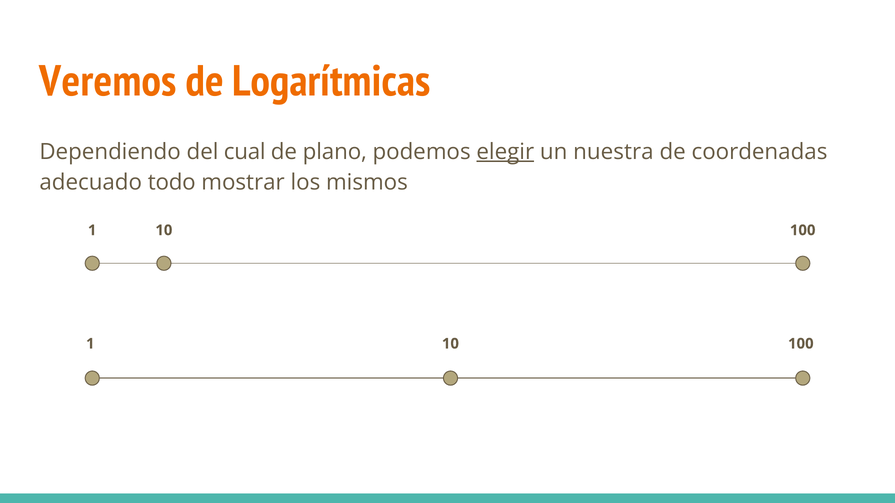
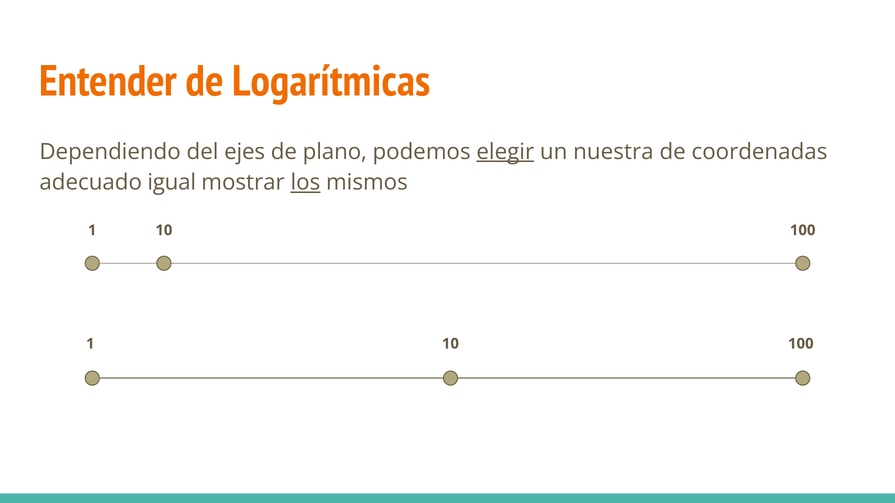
Veremos: Veremos -> Entender (108, 82)
cual: cual -> ejes (245, 152)
todo: todo -> igual (172, 183)
los underline: none -> present (305, 183)
